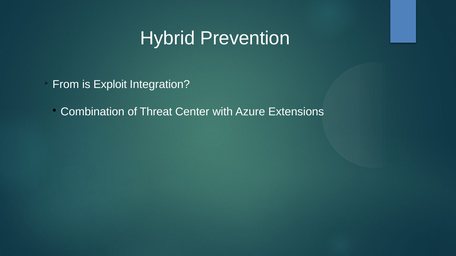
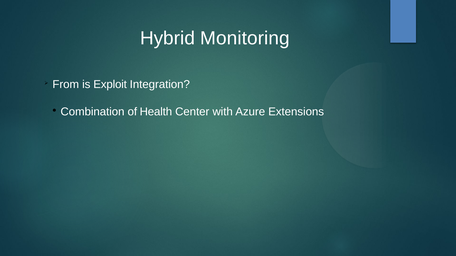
Prevention: Prevention -> Monitoring (245, 38)
Threat: Threat -> Health (156, 112)
